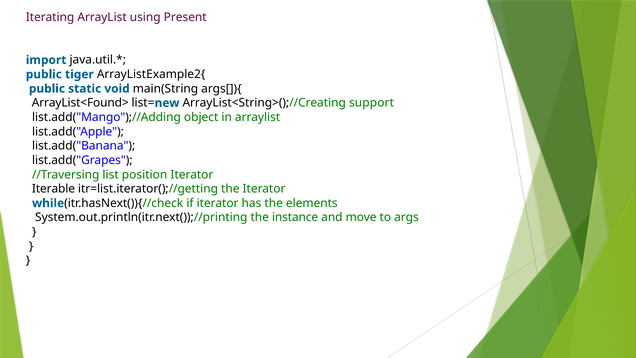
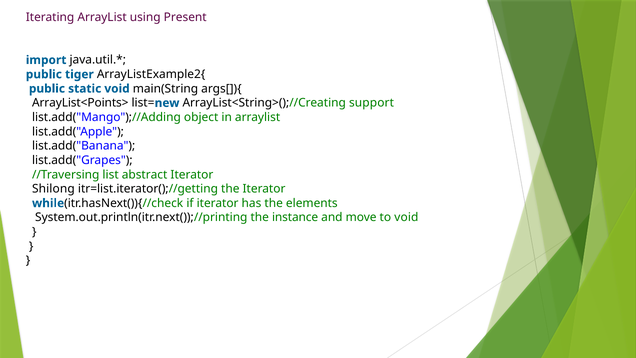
ArrayList<Found>: ArrayList<Found> -> ArrayList<Points> (80, 103)
position: position -> abstract (145, 174)
Iterable: Iterable -> Shilong (53, 189)
to args: args -> void (406, 217)
